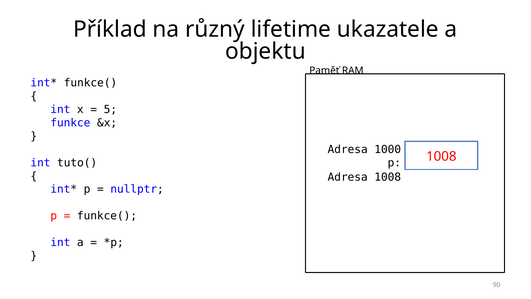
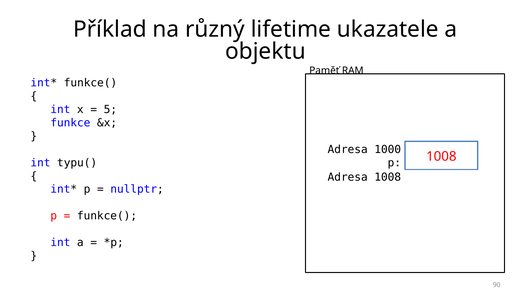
tuto(: tuto( -> typu( (77, 163)
